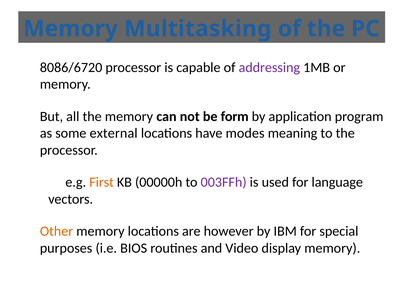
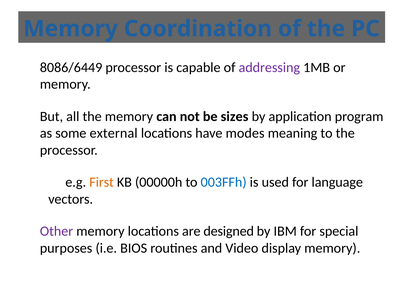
Multitasking: Multitasking -> Coordination (198, 29)
8086/6720: 8086/6720 -> 8086/6449 (71, 67)
form: form -> sizes (235, 116)
003FFh colour: purple -> blue (224, 182)
Other colour: orange -> purple (57, 231)
however: however -> designed (229, 231)
